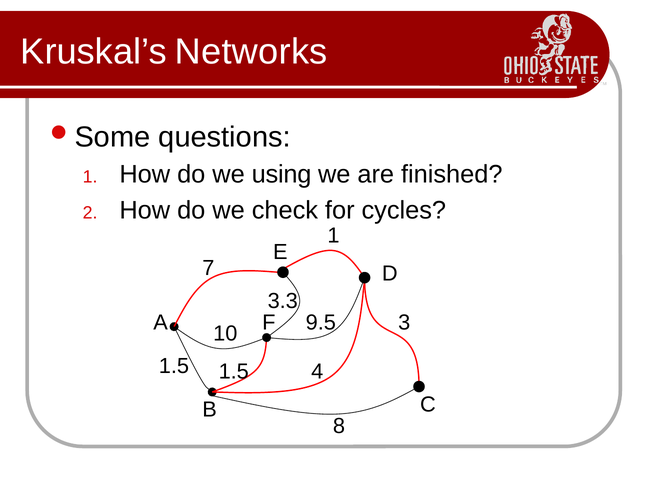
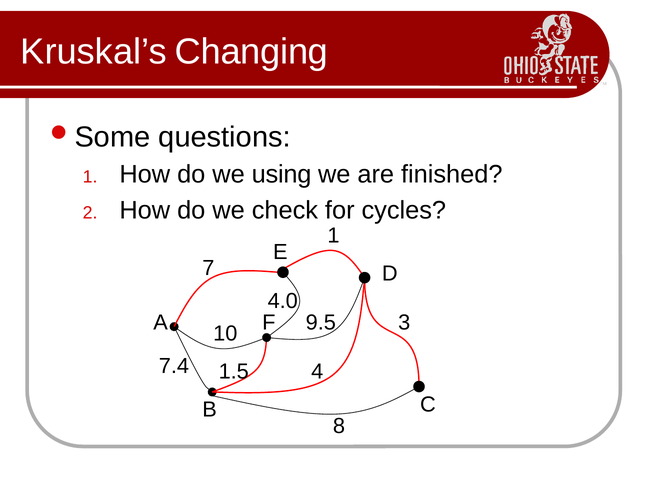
Networks: Networks -> Changing (251, 52)
3.3: 3.3 -> 4.0 (283, 301)
1.5: 1.5 -> 7.4 (174, 366)
